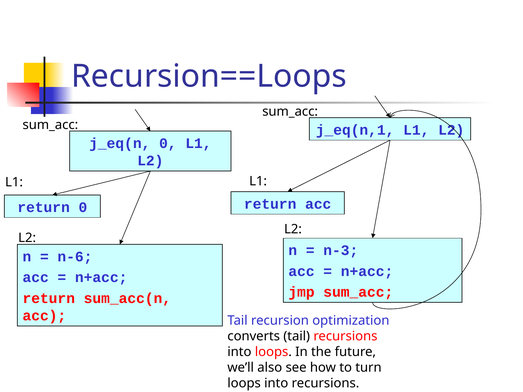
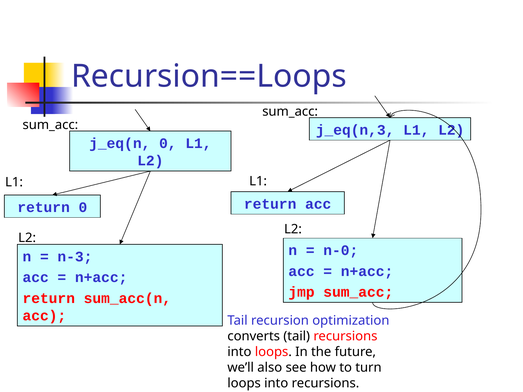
j_eq(n,1: j_eq(n,1 -> j_eq(n,3 (355, 130)
n-3: n-3 -> n-0 (341, 251)
n-6: n-6 -> n-3 (75, 257)
